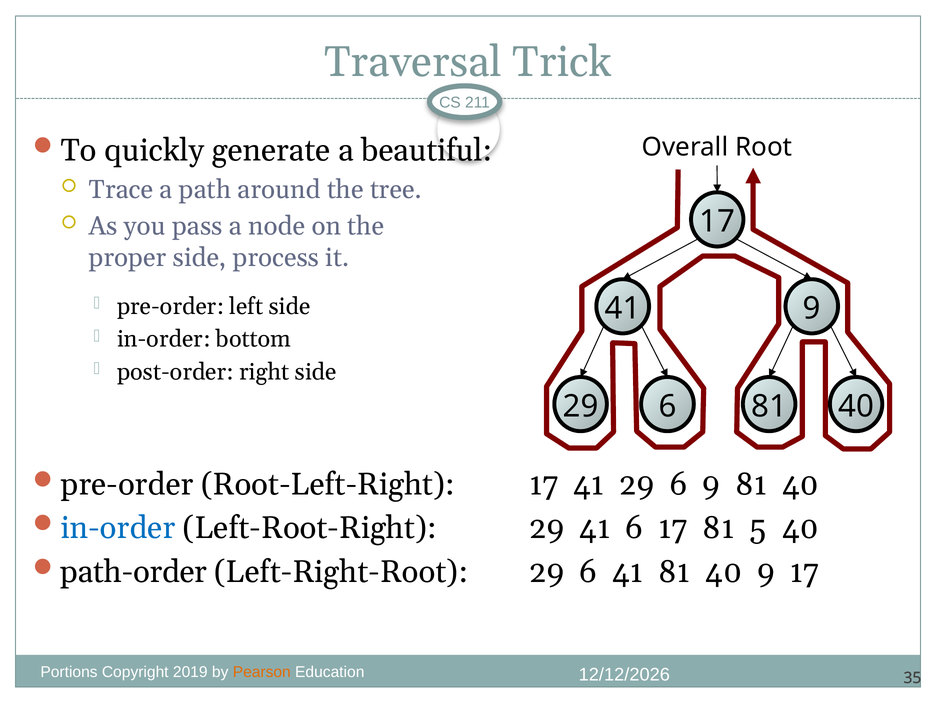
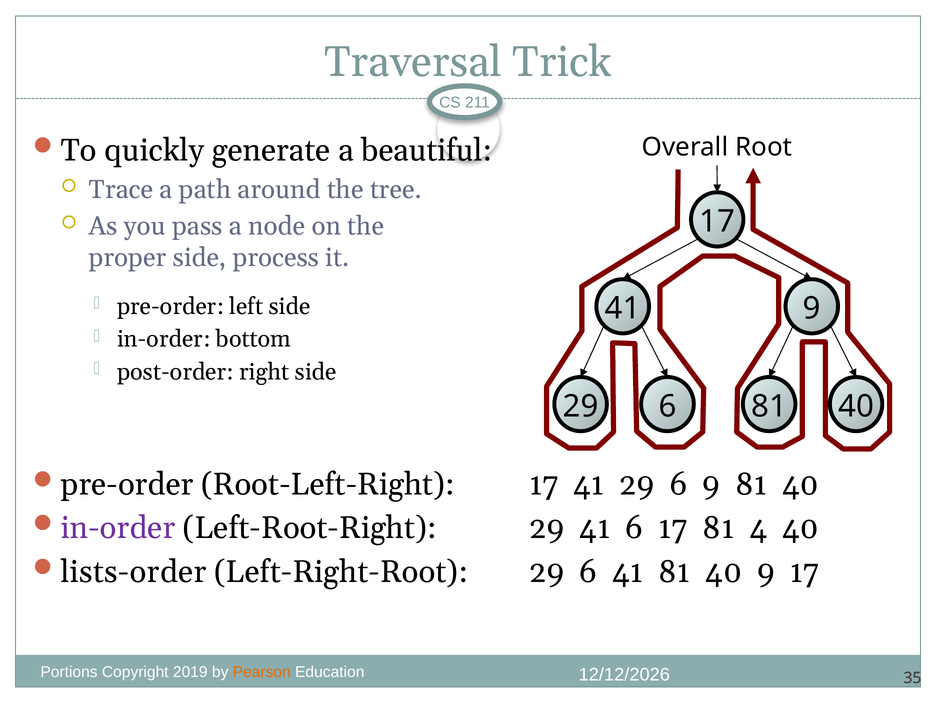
in-order colour: blue -> purple (118, 528)
5: 5 -> 4 (758, 528)
path-order: path-order -> lists-order (134, 572)
